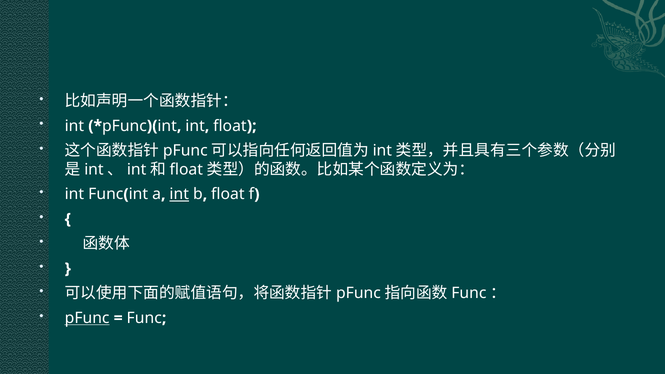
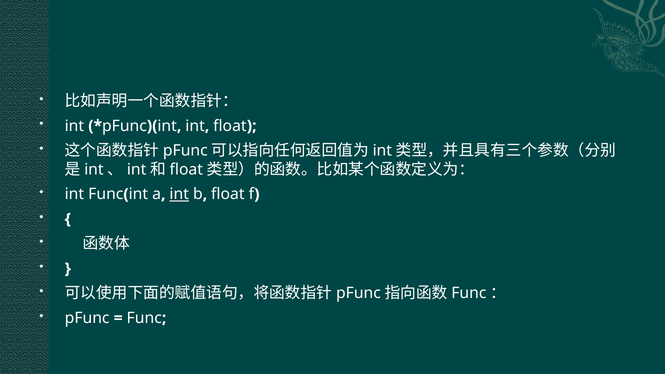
pFunc underline: present -> none (87, 318)
